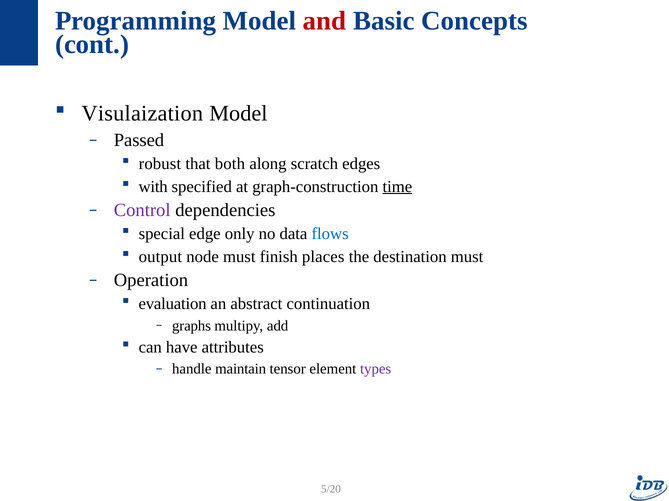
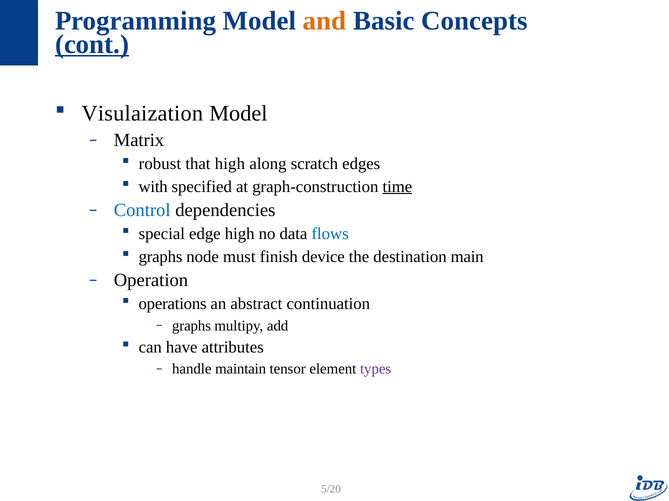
and colour: red -> orange (325, 21)
cont underline: none -> present (92, 44)
Passed: Passed -> Matrix (139, 140)
that both: both -> high (230, 164)
Control colour: purple -> blue (142, 211)
edge only: only -> high (240, 234)
output: output -> graphs (161, 257)
places: places -> device (323, 257)
destination must: must -> main (467, 257)
evaluation: evaluation -> operations (173, 304)
